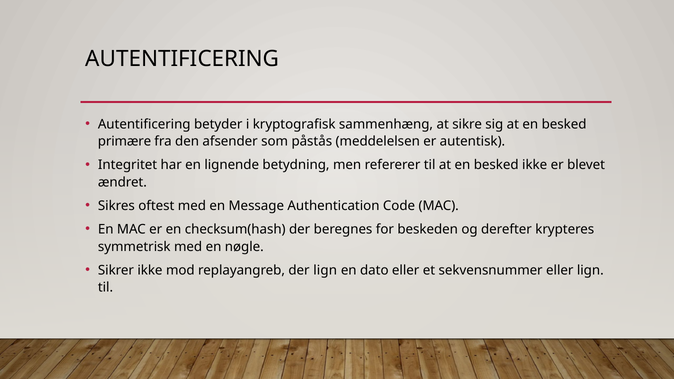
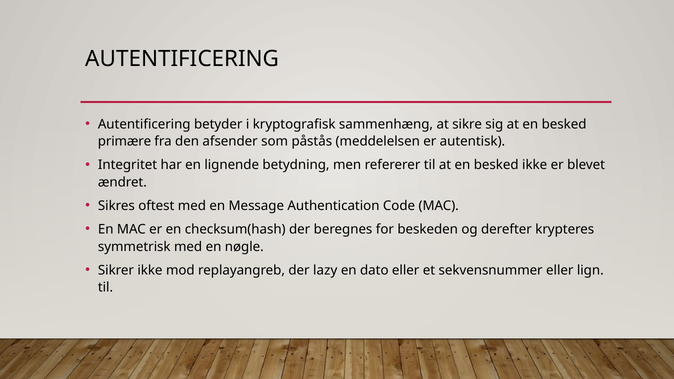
der lign: lign -> lazy (325, 270)
